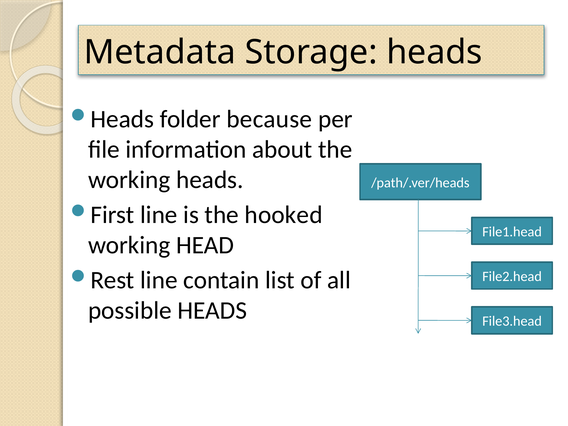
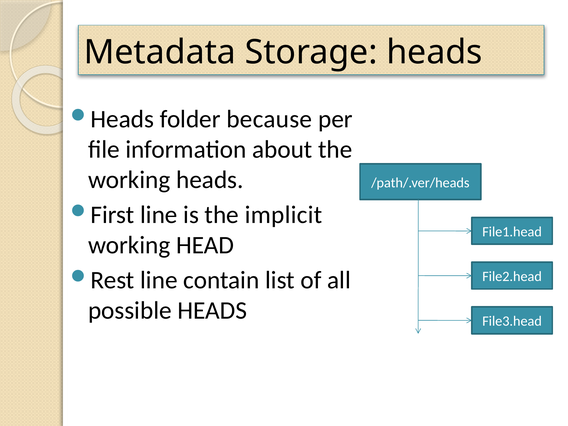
hooked: hooked -> implicit (284, 215)
